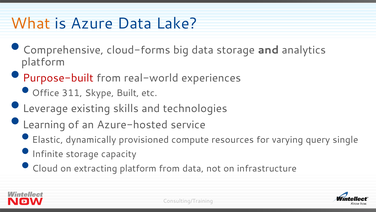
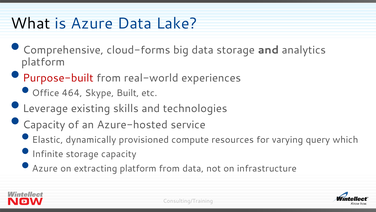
What colour: orange -> black (30, 23)
311: 311 -> 464 (72, 93)
Learning: Learning -> Capacity (44, 124)
single: single -> which (345, 139)
Cloud: Cloud -> Azure (45, 168)
